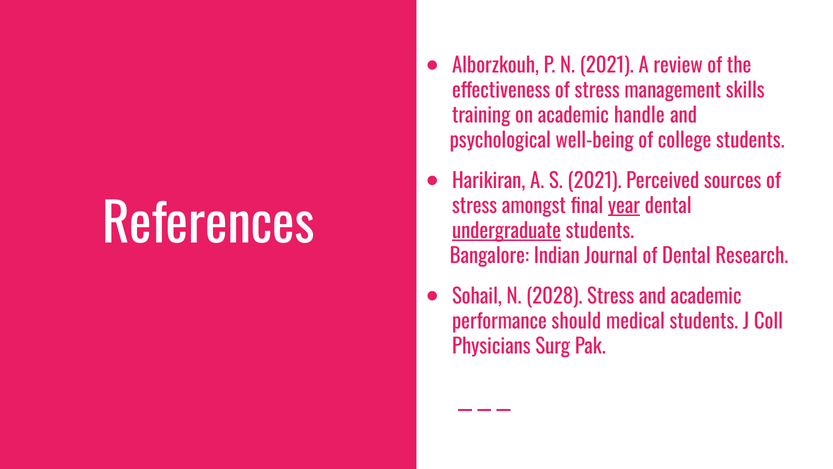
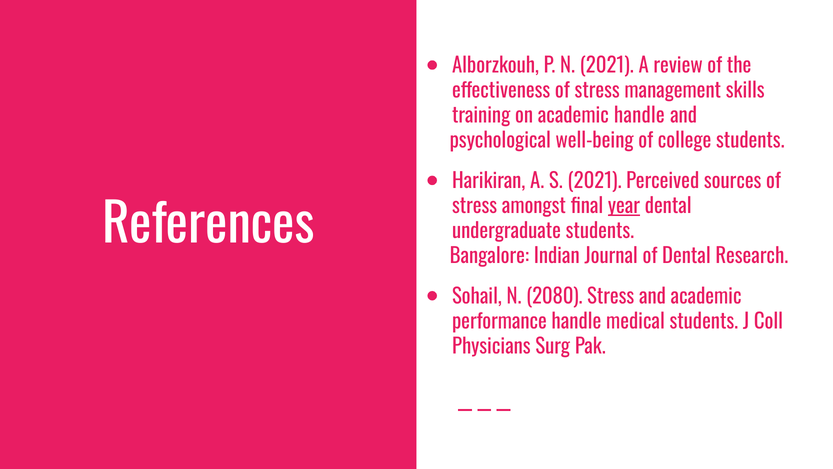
undergraduate underline: present -> none (506, 231)
2028: 2028 -> 2080 (554, 296)
performance should: should -> handle (576, 321)
